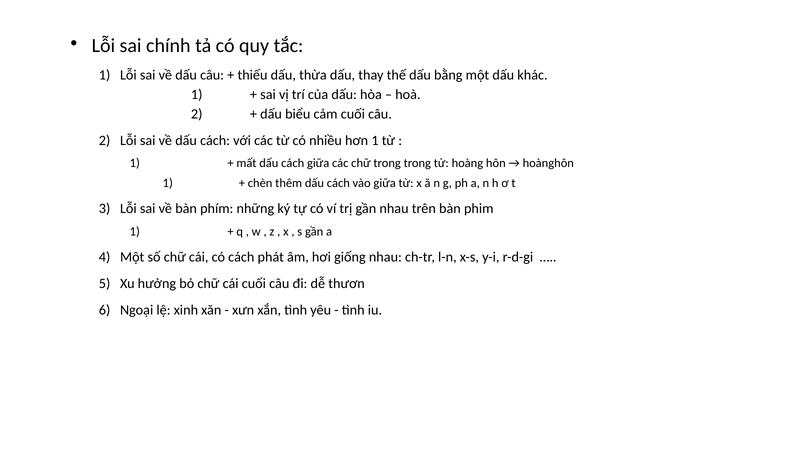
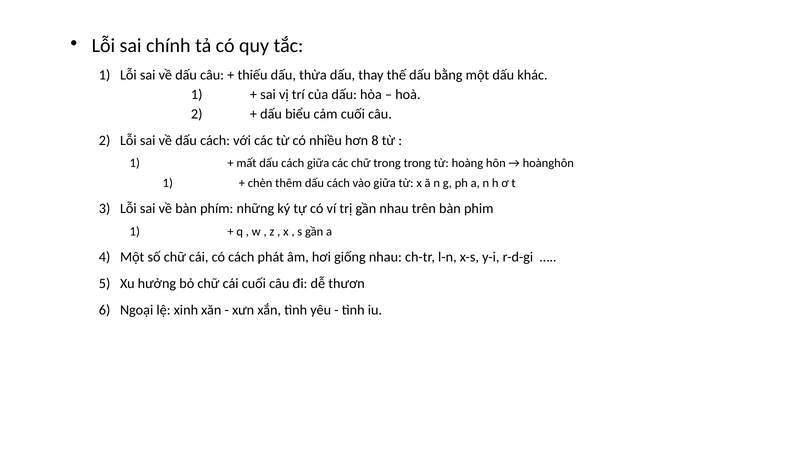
hơn 1: 1 -> 8 (375, 140)
